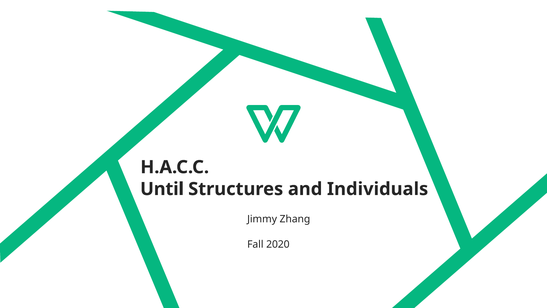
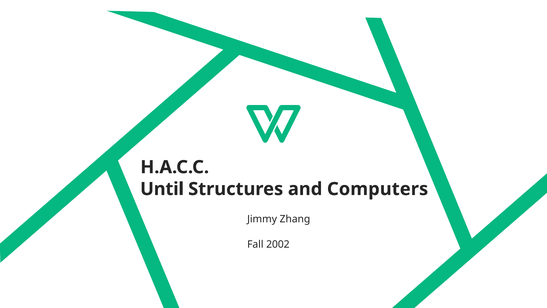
Individuals: Individuals -> Computers (378, 189)
2020: 2020 -> 2002 (278, 244)
